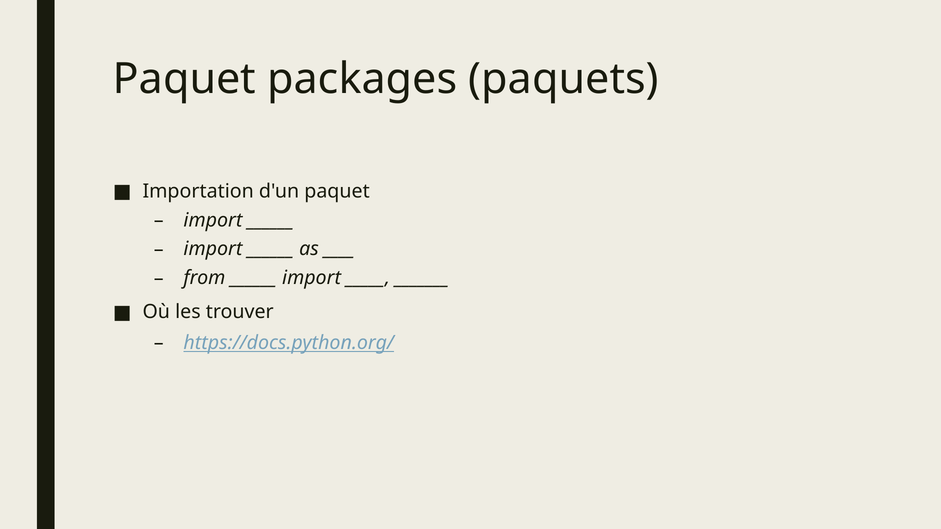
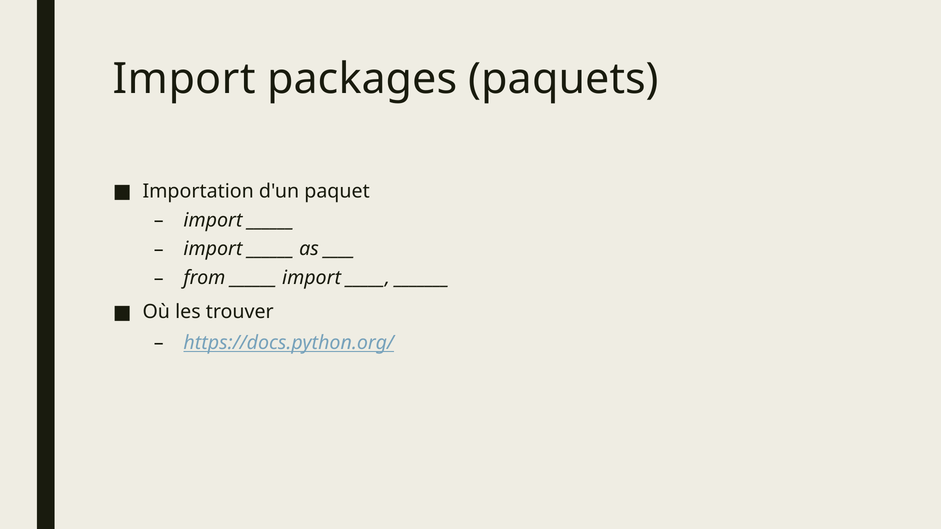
Paquet: Paquet -> Import (184, 79)
